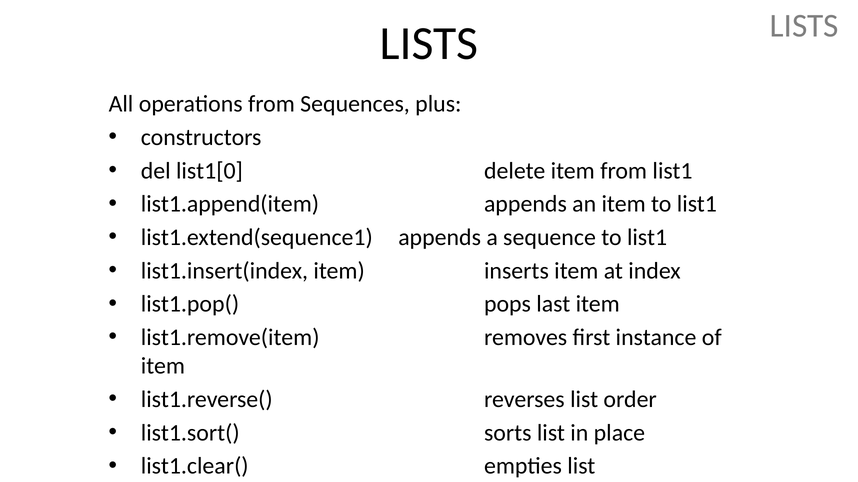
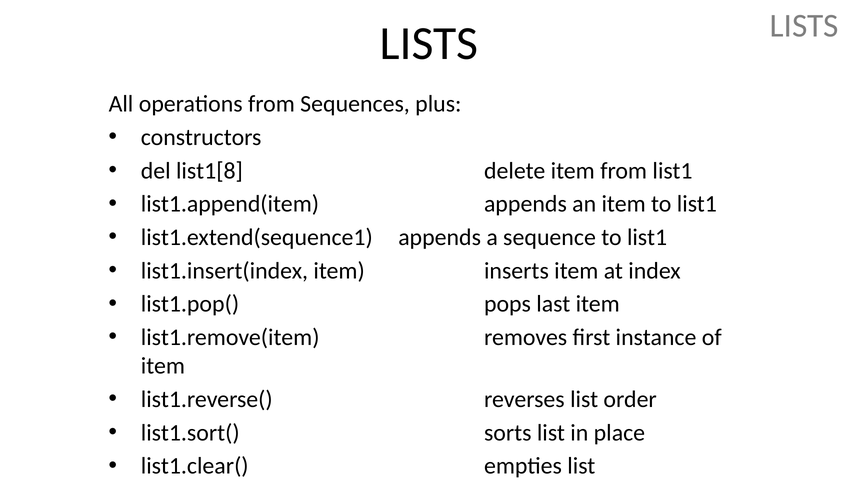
list1[0: list1[0 -> list1[8 (209, 171)
